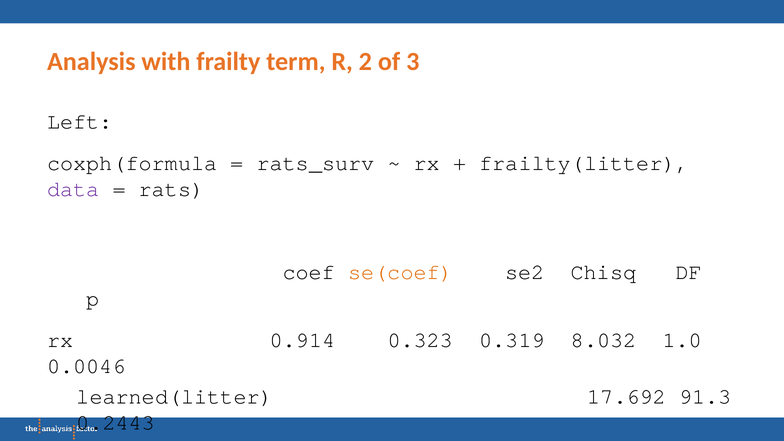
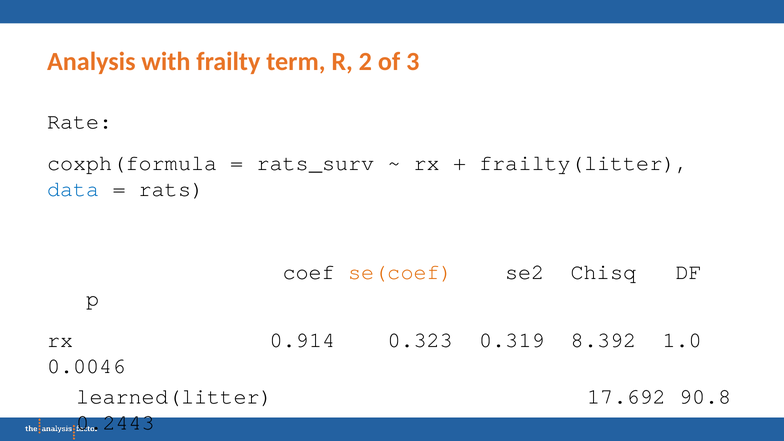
Left: Left -> Rate (80, 121)
data colour: purple -> blue (73, 189)
8.032: 8.032 -> 8.392 (604, 340)
91.3: 91.3 -> 90.8 (705, 397)
